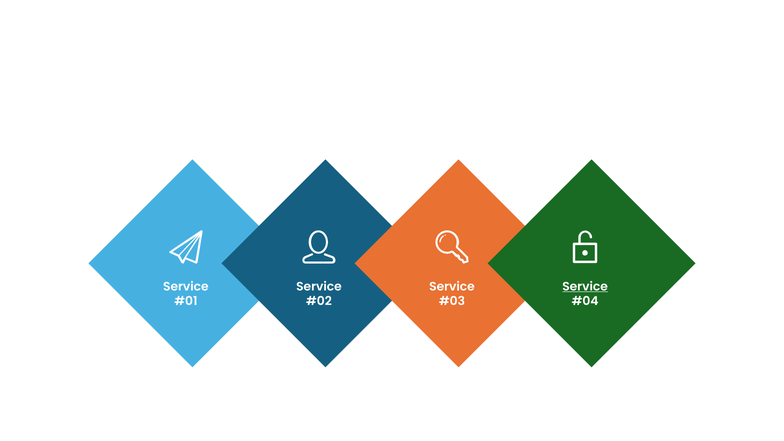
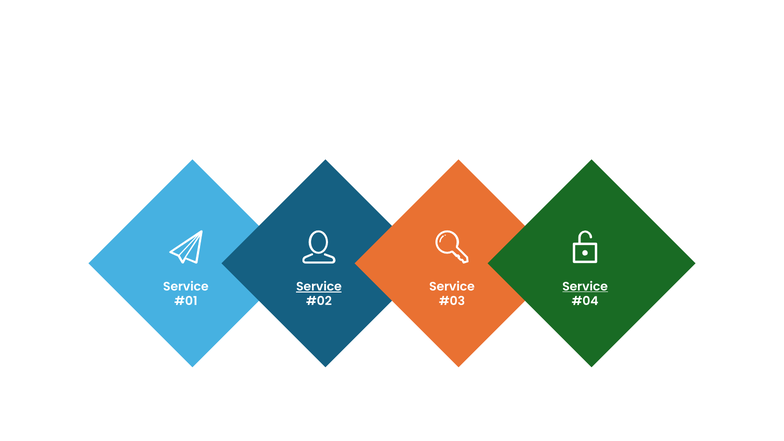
Service underline: none -> present (319, 287)
